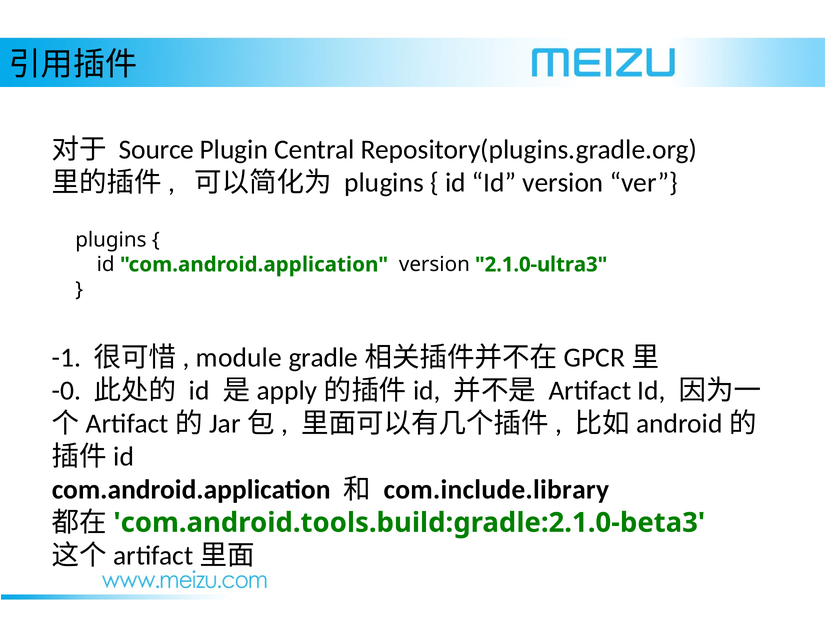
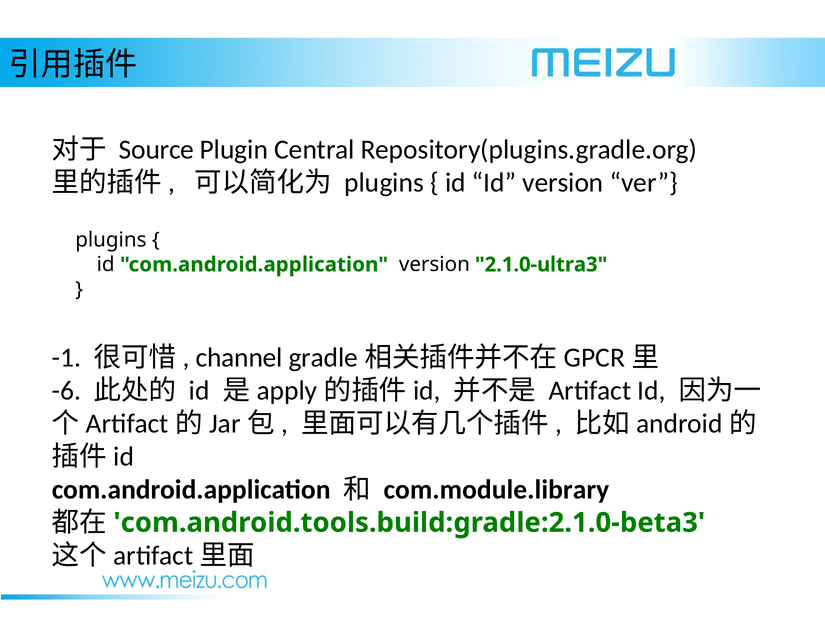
module: module -> channel (239, 357)
-0: -0 -> -6 (66, 390)
com.include.library: com.include.library -> com.module.library (496, 489)
